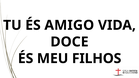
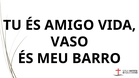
DOCE: DOCE -> VASO (69, 42)
FILHOS: FILHOS -> BARRO (96, 59)
